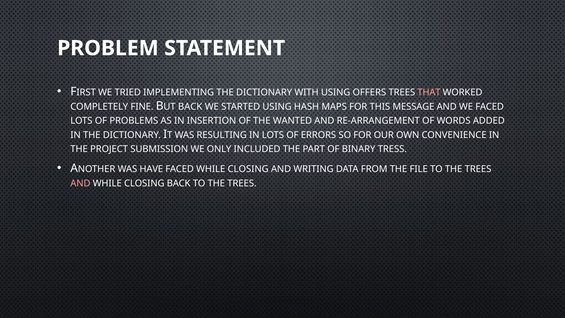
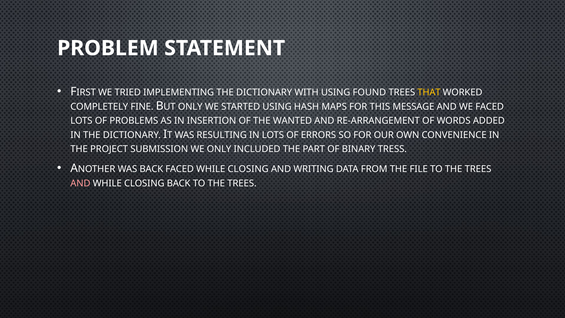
OFFERS: OFFERS -> FOUND (369, 92)
THAT colour: pink -> yellow (429, 92)
BACK: BACK -> ONLY (190, 107)
WAS HAVE: HAVE -> BACK (151, 169)
